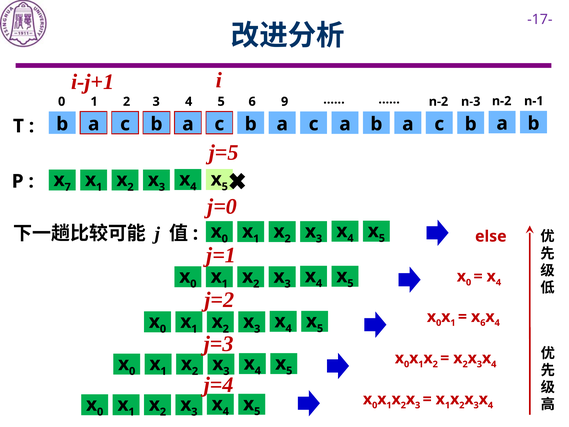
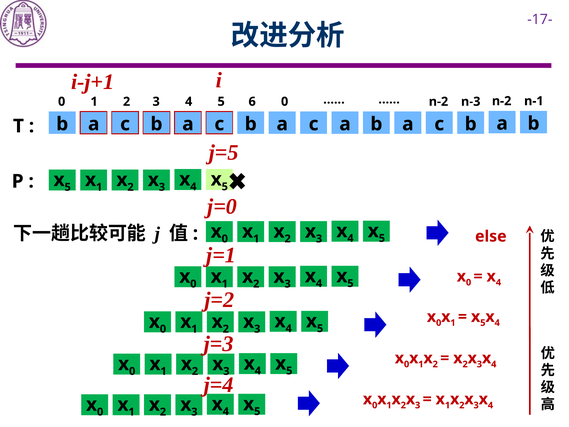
6 9: 9 -> 0 (285, 102)
7: 7 -> 5 (68, 187)
6: 6 -> 5 (483, 323)
